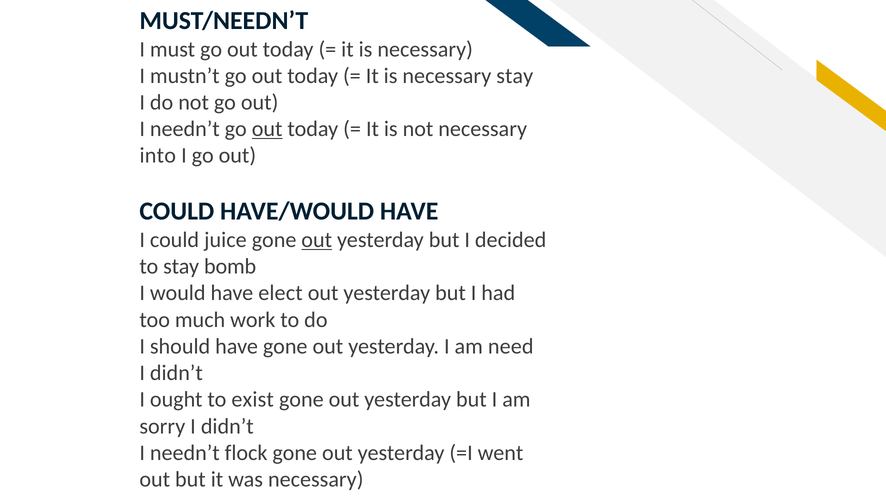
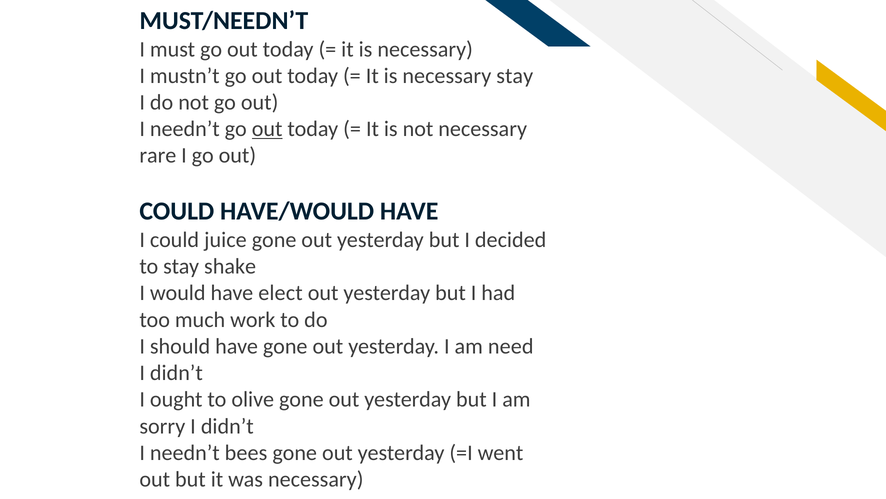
into: into -> rare (158, 155)
out underline: present -> none (317, 240)
bomb: bomb -> shake (230, 266)
exist: exist -> olive (253, 399)
flock: flock -> bees (246, 452)
